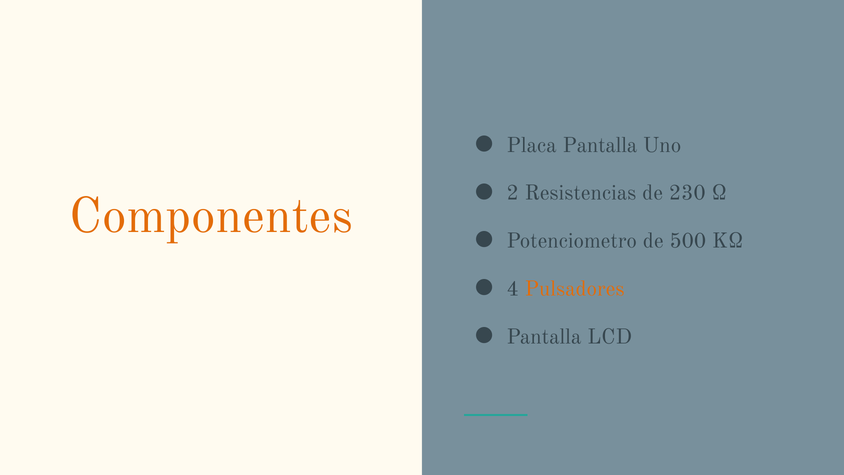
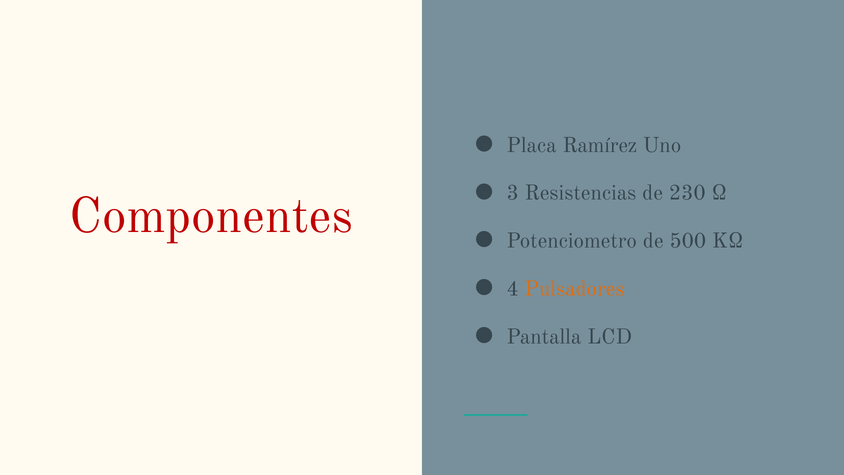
Placa Pantalla: Pantalla -> Ramírez (600, 145)
2: 2 -> 3 (513, 193)
Componentes colour: orange -> red (211, 216)
